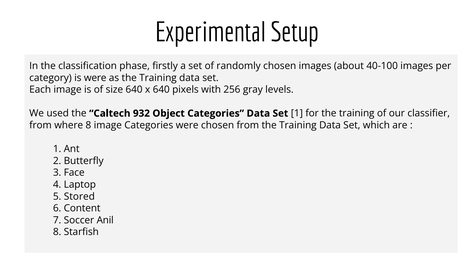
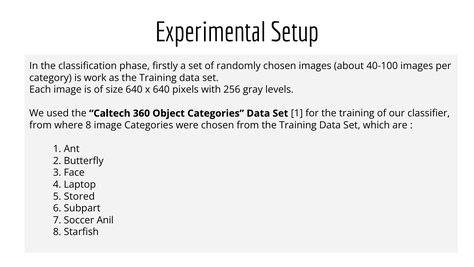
is were: were -> work (95, 78)
932: 932 -> 360 (141, 113)
Content: Content -> Subpart (82, 208)
